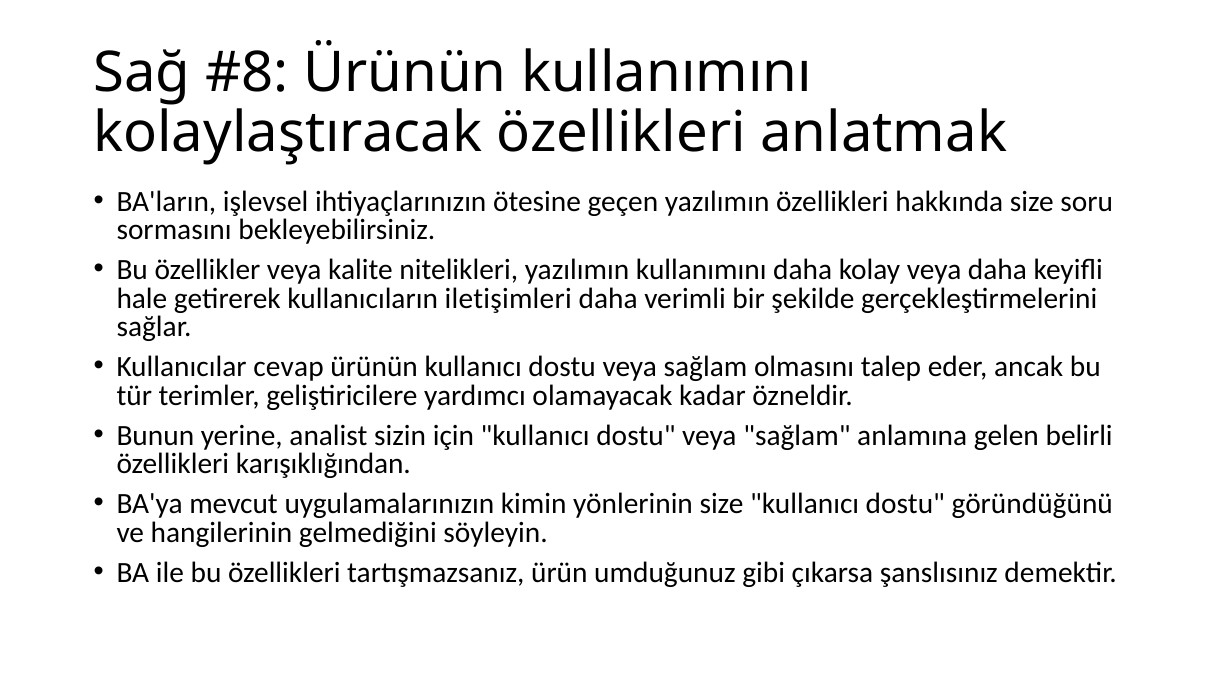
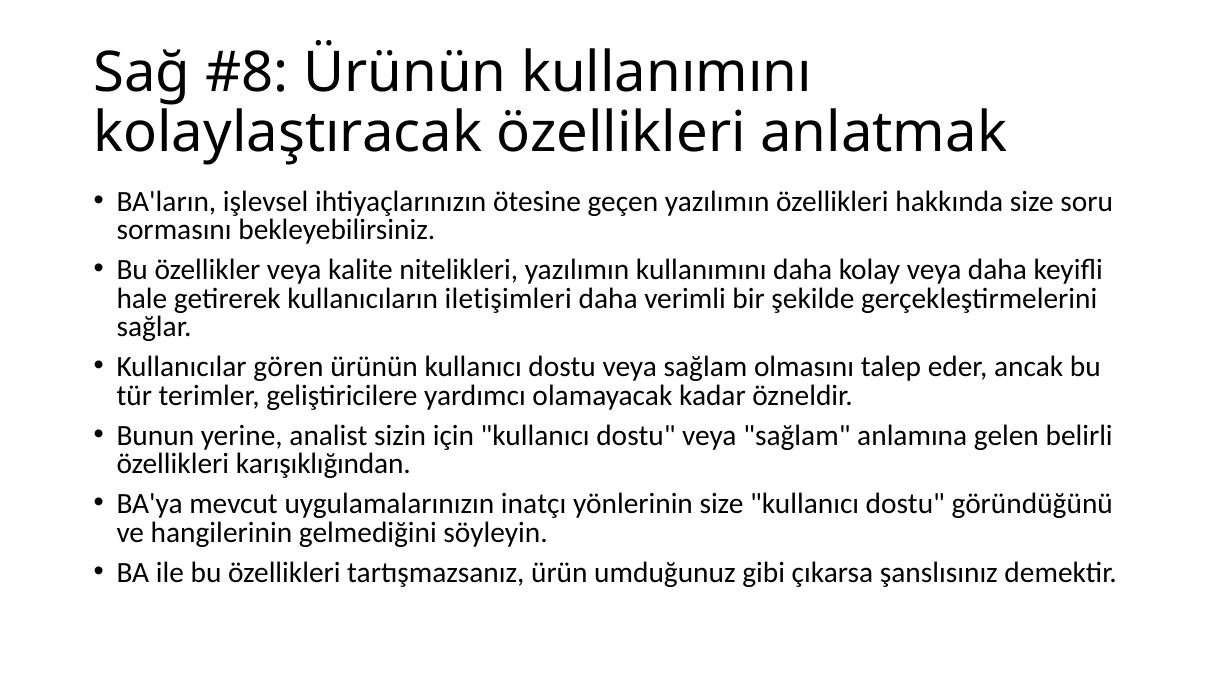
cevap: cevap -> gören (289, 367)
kimin: kimin -> inatçı (534, 504)
